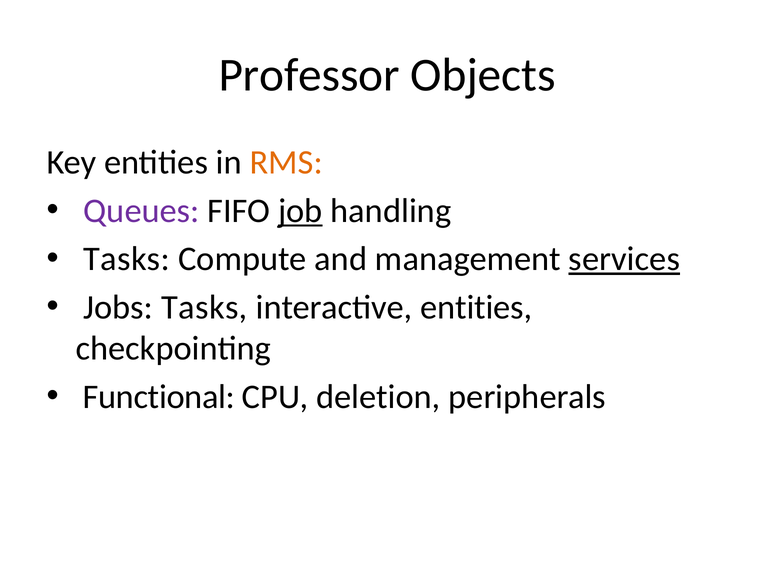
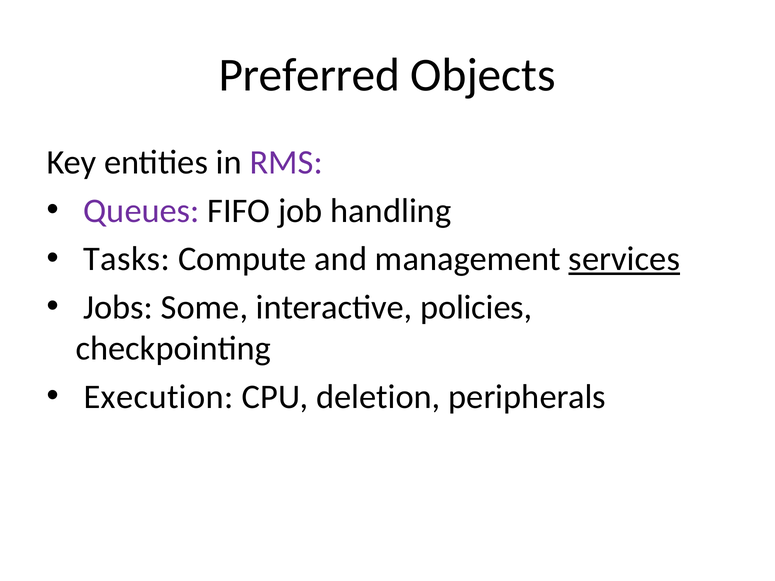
Professor: Professor -> Preferred (309, 75)
RMS colour: orange -> purple (286, 163)
job underline: present -> none (300, 211)
Jobs Tasks: Tasks -> Some (205, 307)
interactive entities: entities -> policies (476, 307)
Functional: Functional -> Execution (159, 397)
